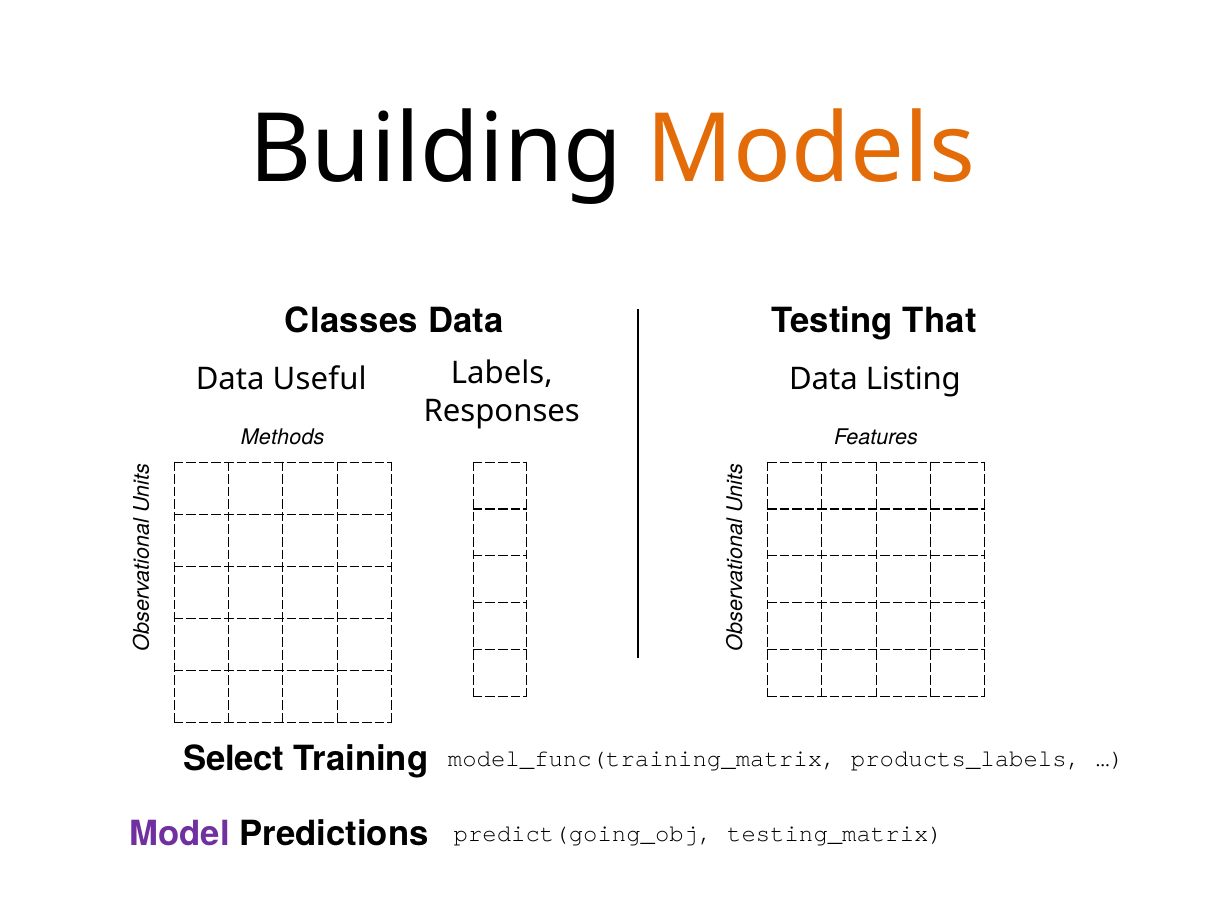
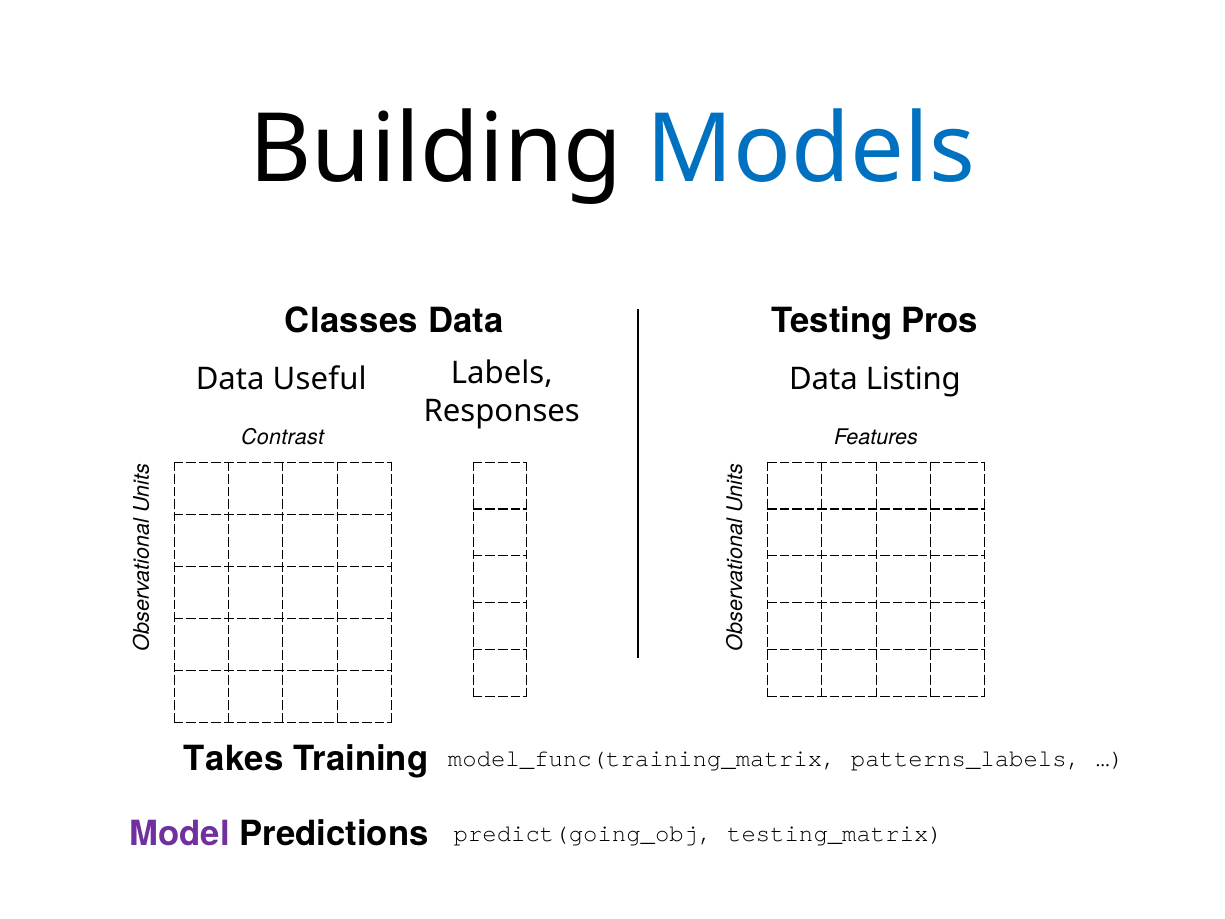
Models colour: orange -> blue (811, 150)
That: That -> Pros (940, 321)
Methods: Methods -> Contrast (283, 438)
Select: Select -> Takes (234, 759)
products_labels: products_labels -> patterns_labels (966, 758)
